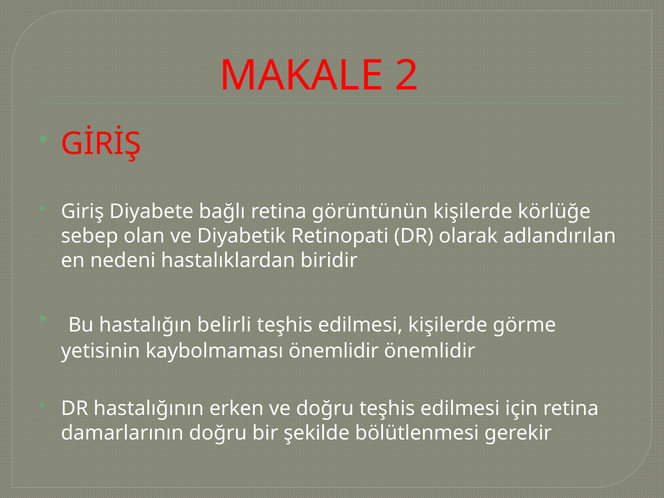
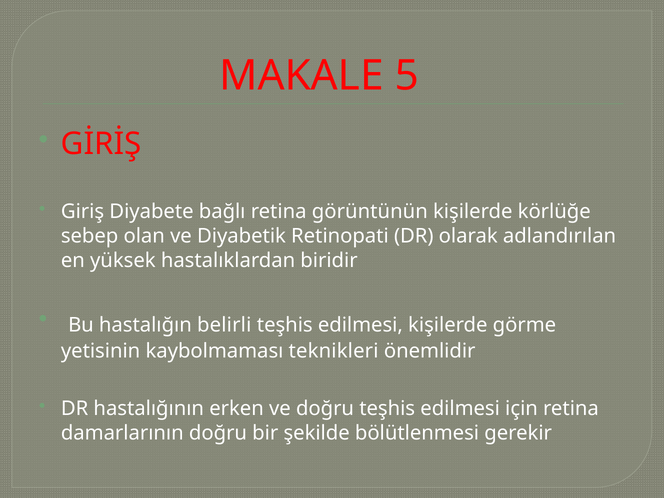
2: 2 -> 5 (407, 76)
nedeni: nedeni -> yüksek (123, 260)
kaybolmaması önemlidir: önemlidir -> teknikleri (334, 351)
